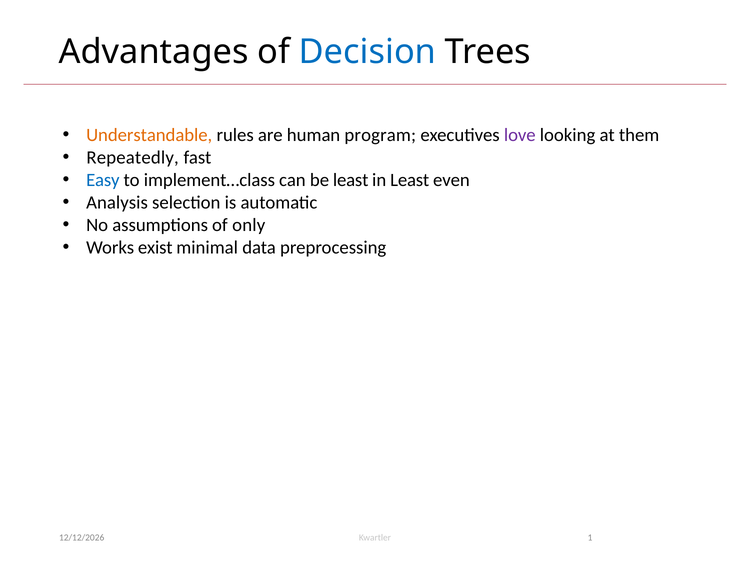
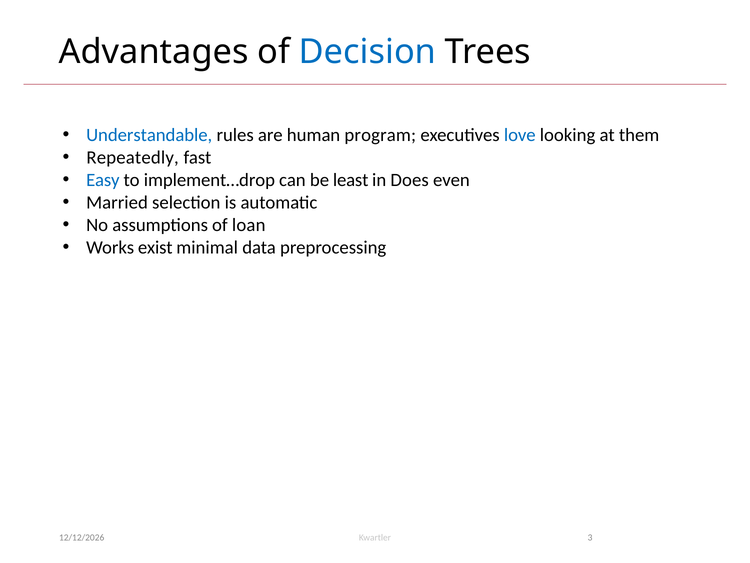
Understandable colour: orange -> blue (149, 135)
love colour: purple -> blue (520, 135)
implement…class: implement…class -> implement…drop (209, 180)
in Least: Least -> Does (410, 180)
Analysis: Analysis -> Married (117, 202)
only: only -> loan (249, 225)
1: 1 -> 3 (590, 537)
